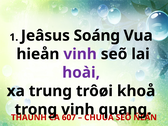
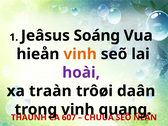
vinh colour: purple -> orange (80, 54)
trung: trung -> traàn (50, 91)
khoå: khoå -> daân (136, 91)
